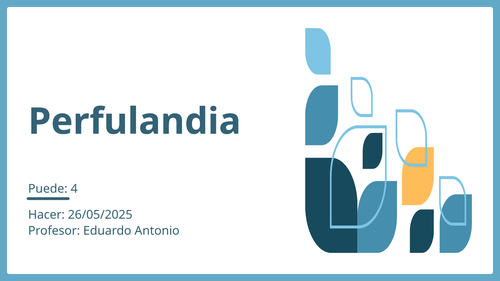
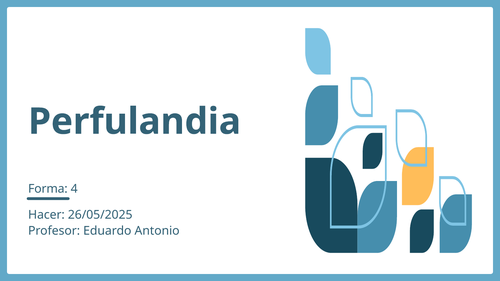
Puede: Puede -> Forma (48, 189)
